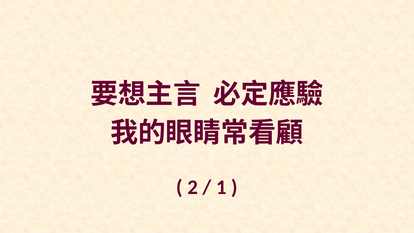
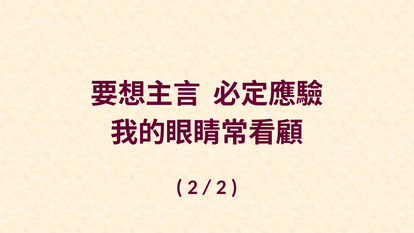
1: 1 -> 2 (221, 187)
